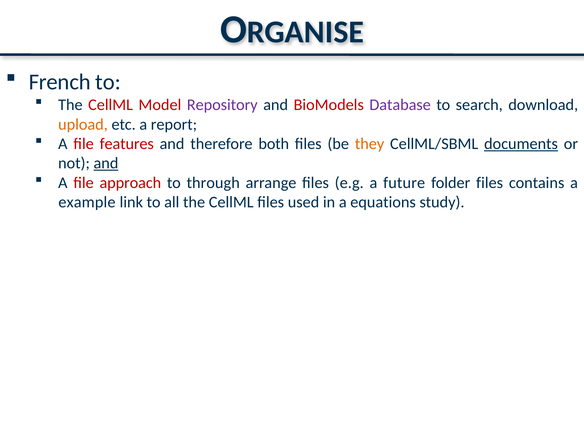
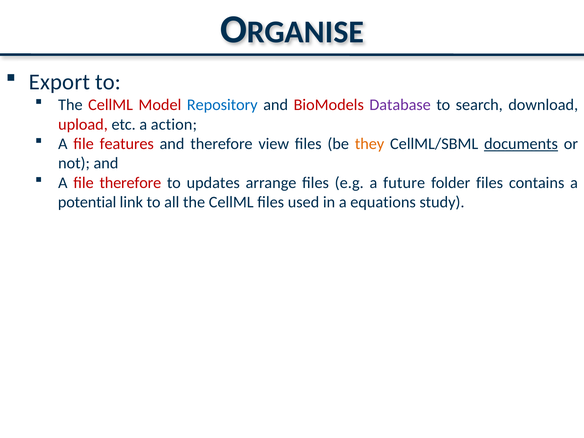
French: French -> Export (59, 82)
Repository colour: purple -> blue (222, 105)
upload colour: orange -> red (83, 124)
report: report -> action (174, 124)
both: both -> view (274, 144)
and underline: present -> none (106, 163)
file approach: approach -> therefore (130, 183)
through: through -> updates (213, 183)
example: example -> potential (87, 202)
